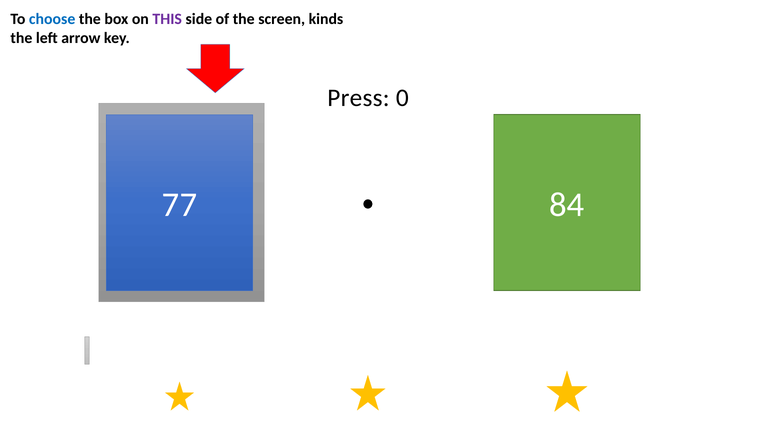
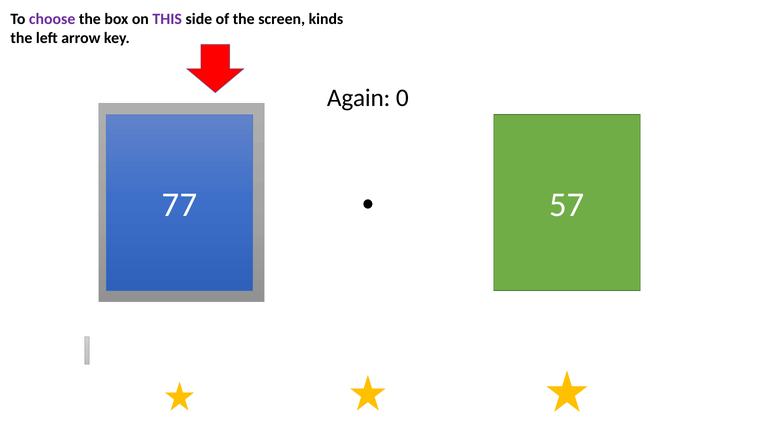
choose colour: blue -> purple (52, 19)
Press: Press -> Again (359, 98)
84: 84 -> 57 (567, 205)
